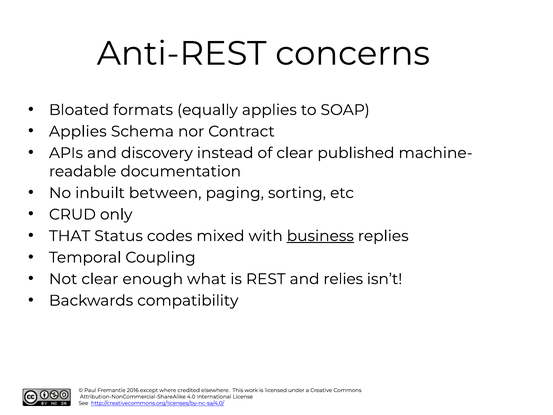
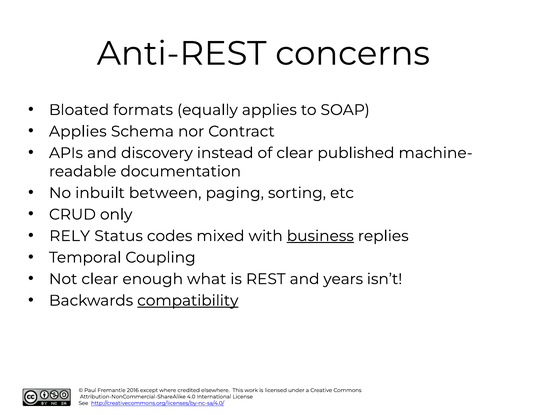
THAT: THAT -> RELY (70, 236)
relies: relies -> years (343, 279)
compatibility underline: none -> present (188, 300)
